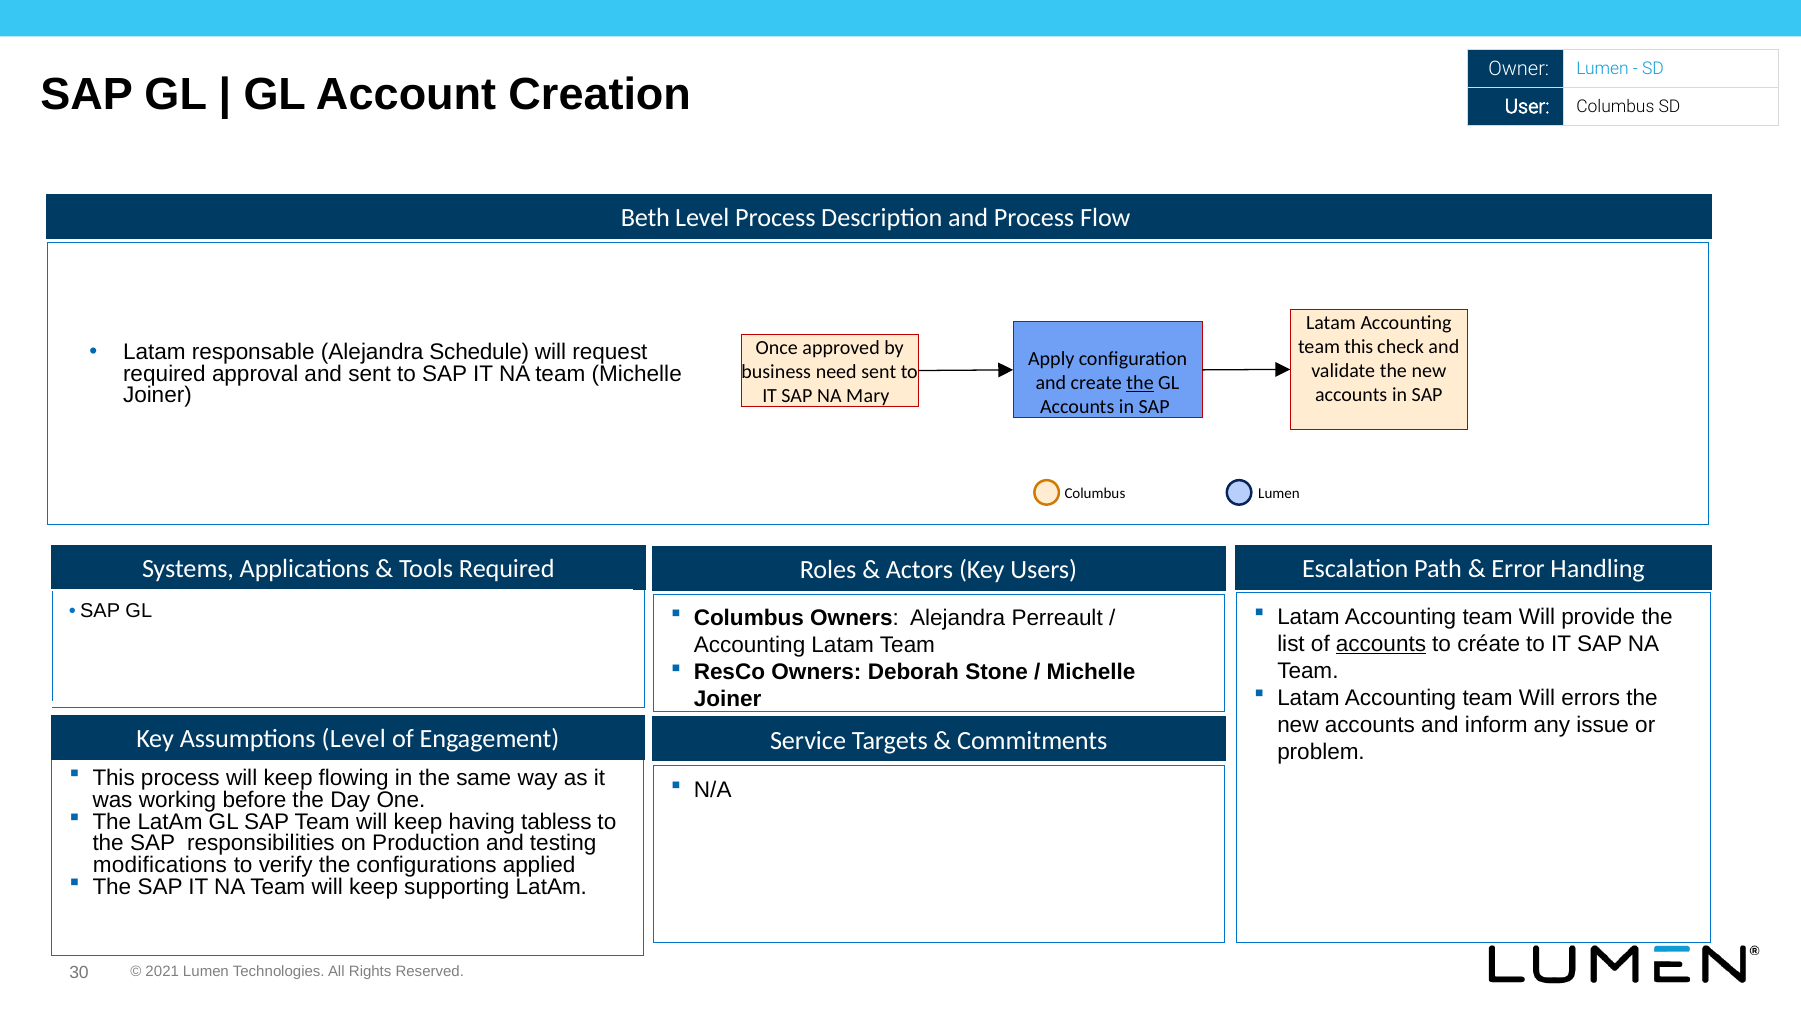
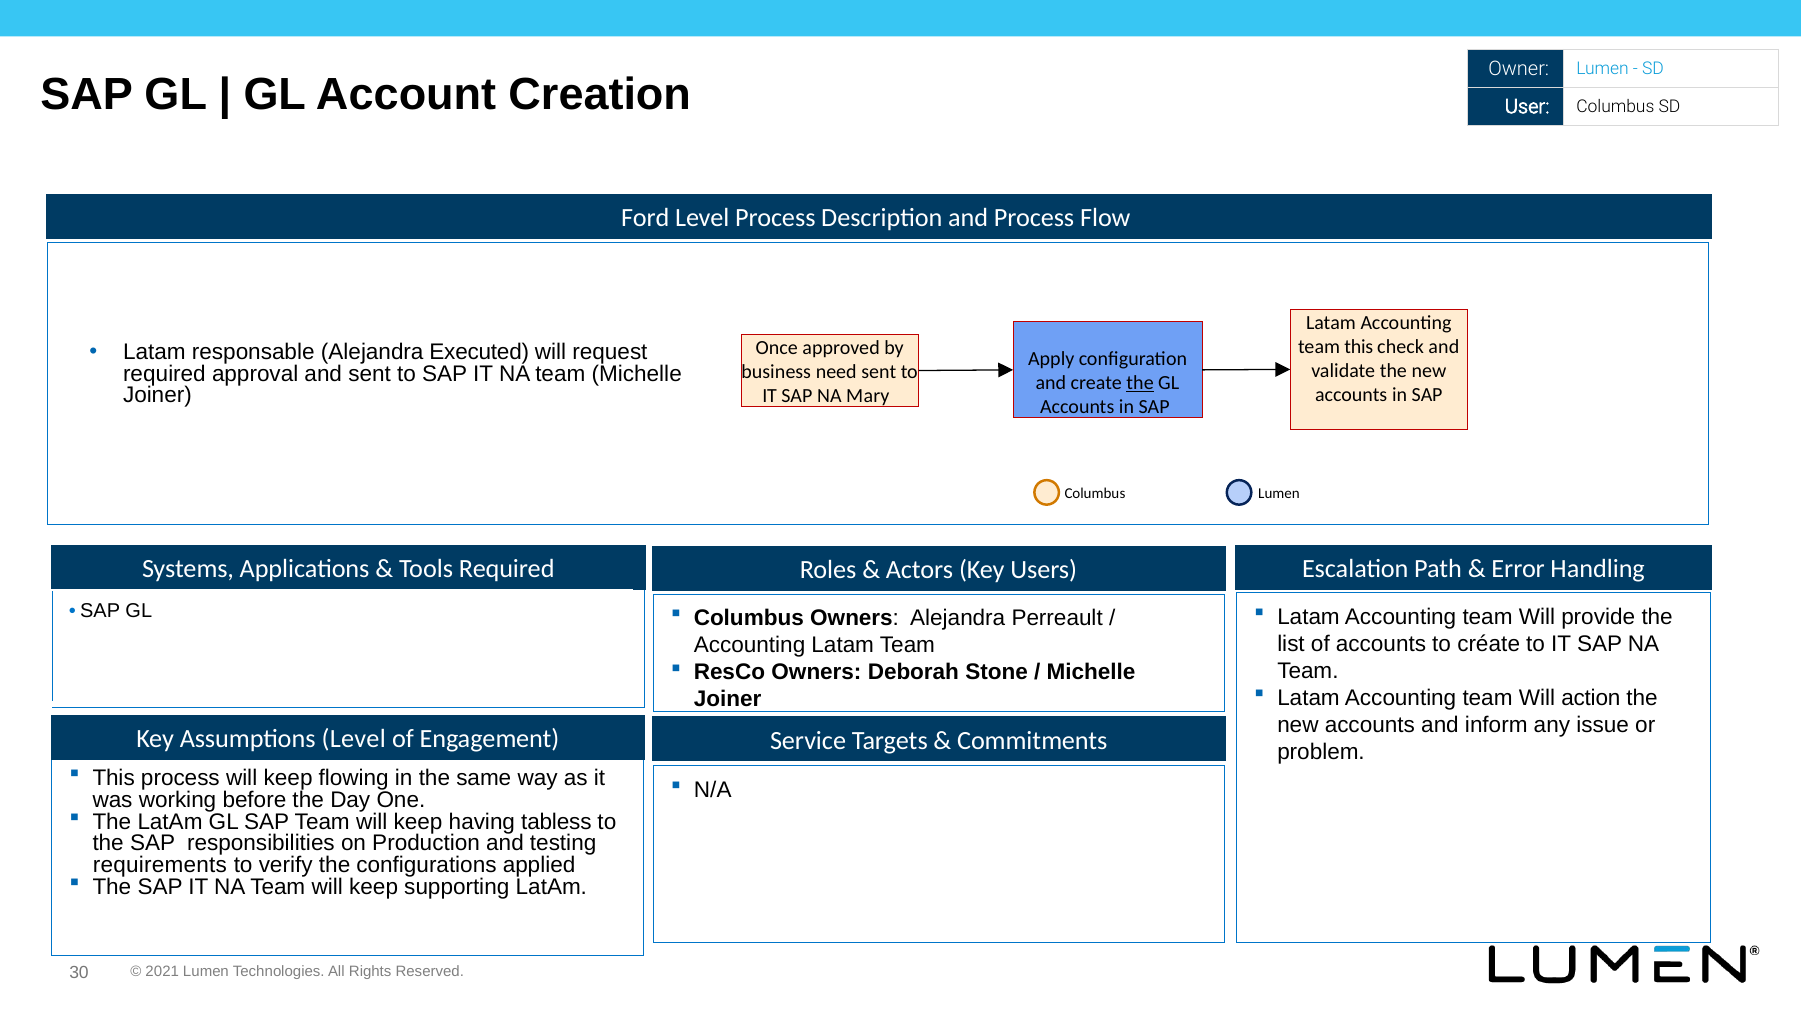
Beth: Beth -> Ford (645, 218)
Schedule: Schedule -> Executed (479, 352)
accounts underline: present -> none (1381, 644)
errors: errors -> action (1591, 698)
modifications: modifications -> requirements (160, 865)
